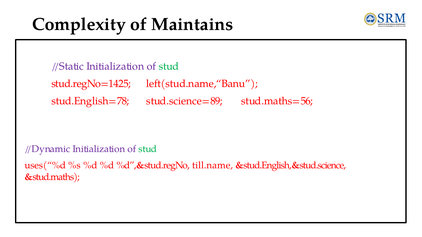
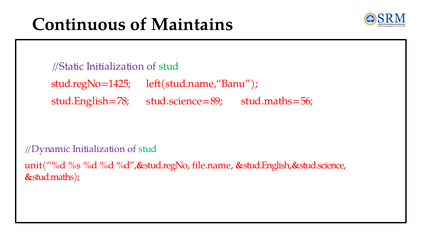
Complexity: Complexity -> Continuous (79, 25)
uses(“%d: uses(“%d -> unit(“%d (45, 166)
till.name: till.name -> file.name (213, 166)
